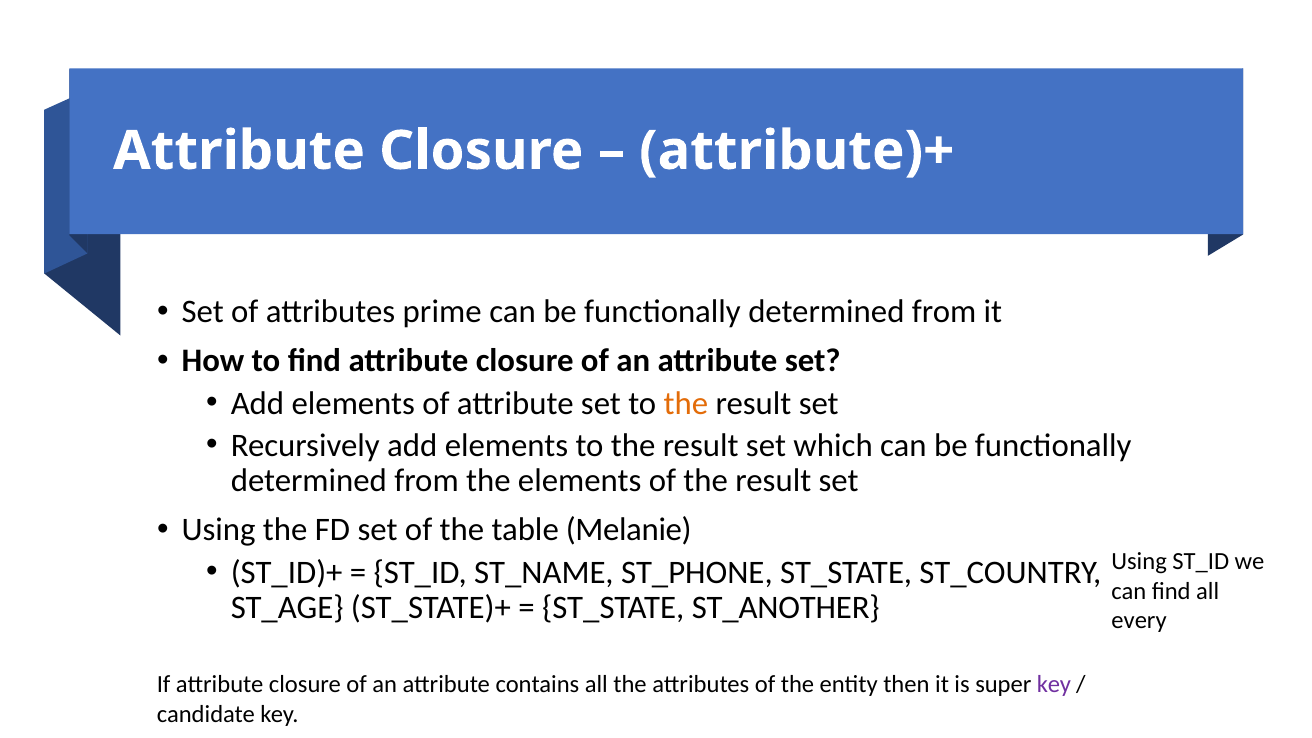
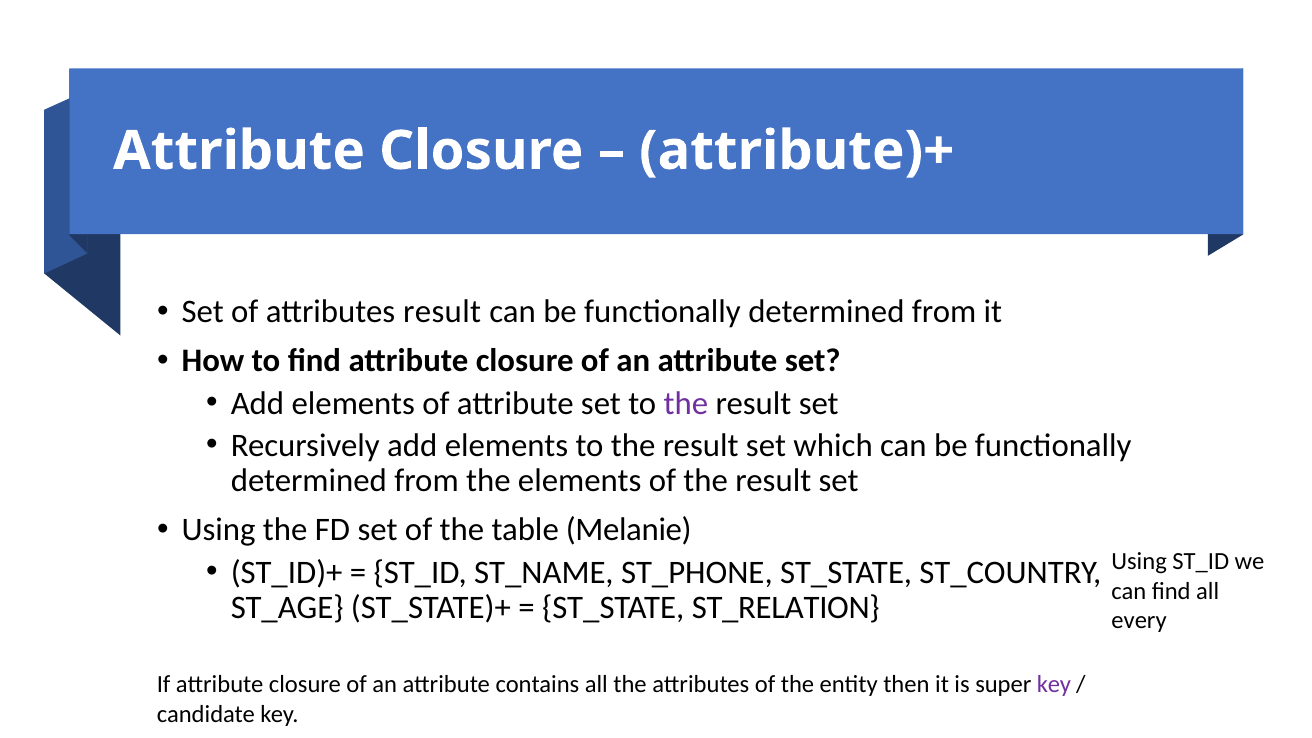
attributes prime: prime -> result (442, 312)
the colour: orange -> purple (686, 403)
ST_ANOTHER: ST_ANOTHER -> ST_RELATION (786, 608)
